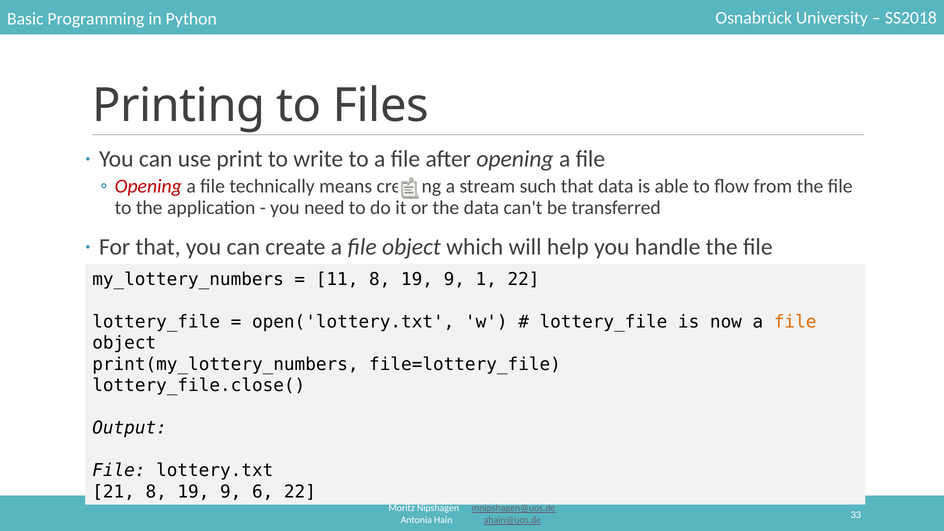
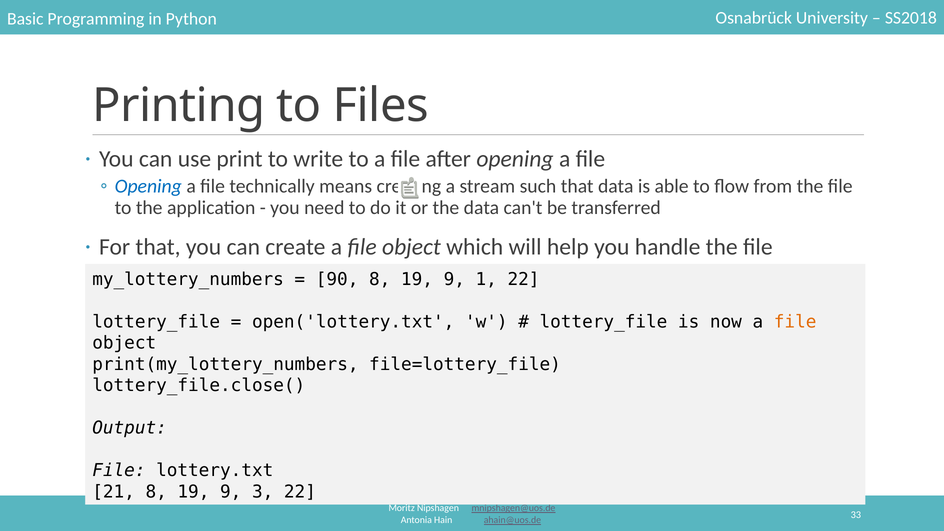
Opening colour: red -> blue (148, 186)
11: 11 -> 90 (337, 279)
6: 6 -> 3 (263, 492)
